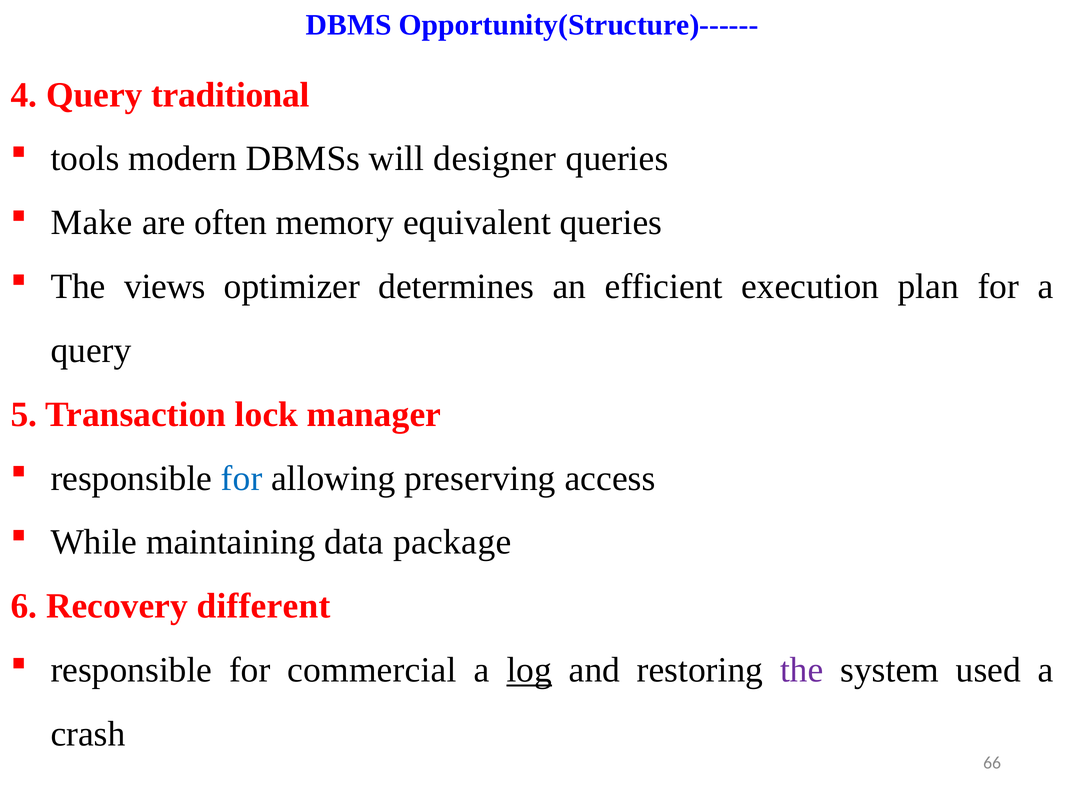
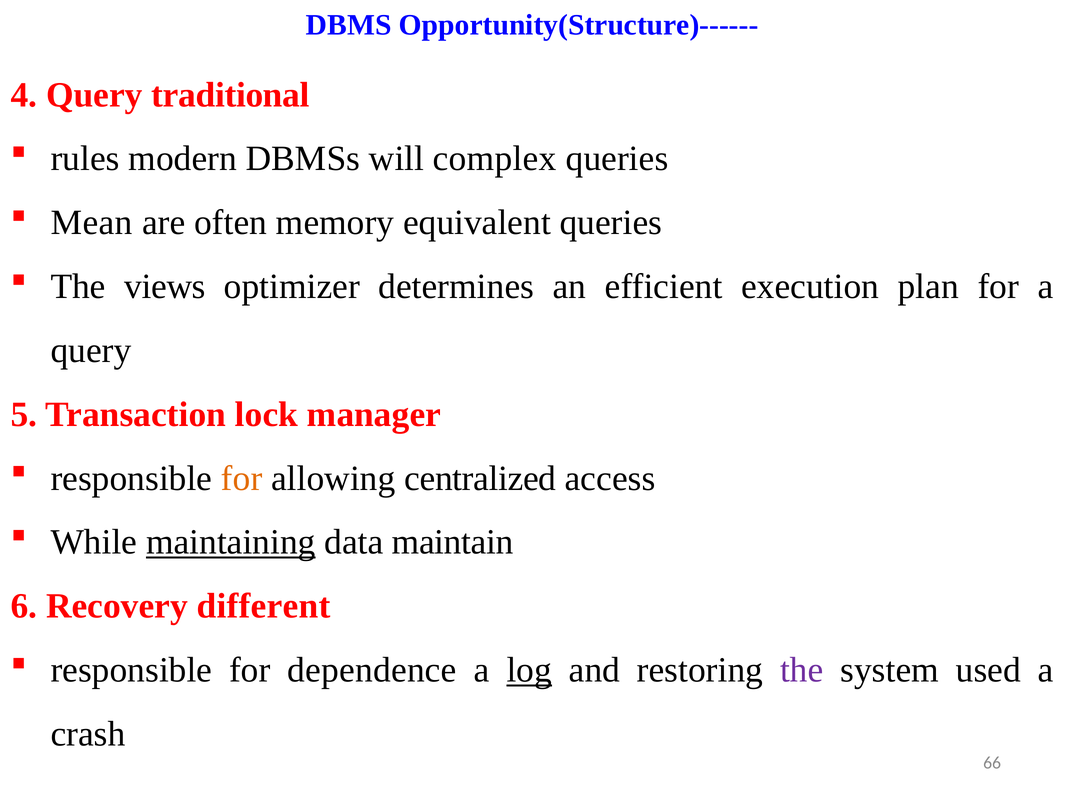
tools: tools -> rules (85, 159)
designer: designer -> complex (495, 159)
Make: Make -> Mean (92, 223)
for colour: blue -> orange (242, 478)
preserving: preserving -> centralized (480, 478)
maintaining underline: none -> present (231, 542)
package: package -> maintain (453, 542)
commercial: commercial -> dependence (372, 670)
